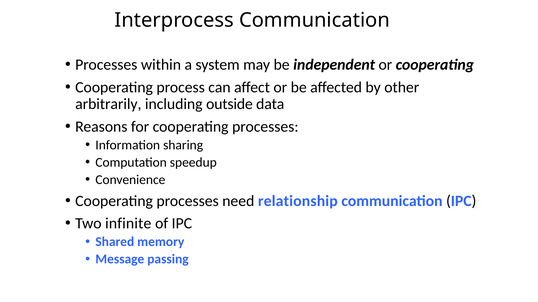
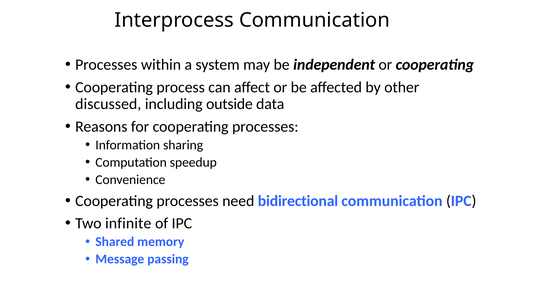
arbitrarily: arbitrarily -> discussed (108, 104)
relationship: relationship -> bidirectional (298, 201)
